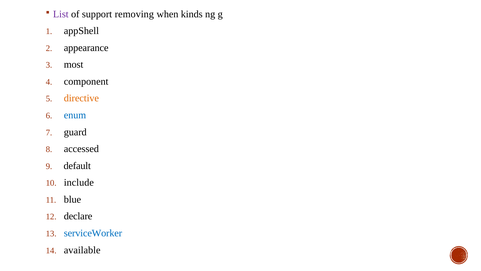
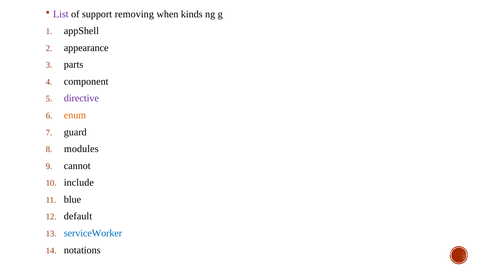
most: most -> parts (74, 65)
directive colour: orange -> purple (81, 98)
enum colour: blue -> orange (75, 115)
accessed: accessed -> modules (81, 149)
default: default -> cannot (77, 166)
declare: declare -> default (78, 216)
available: available -> notations (82, 250)
